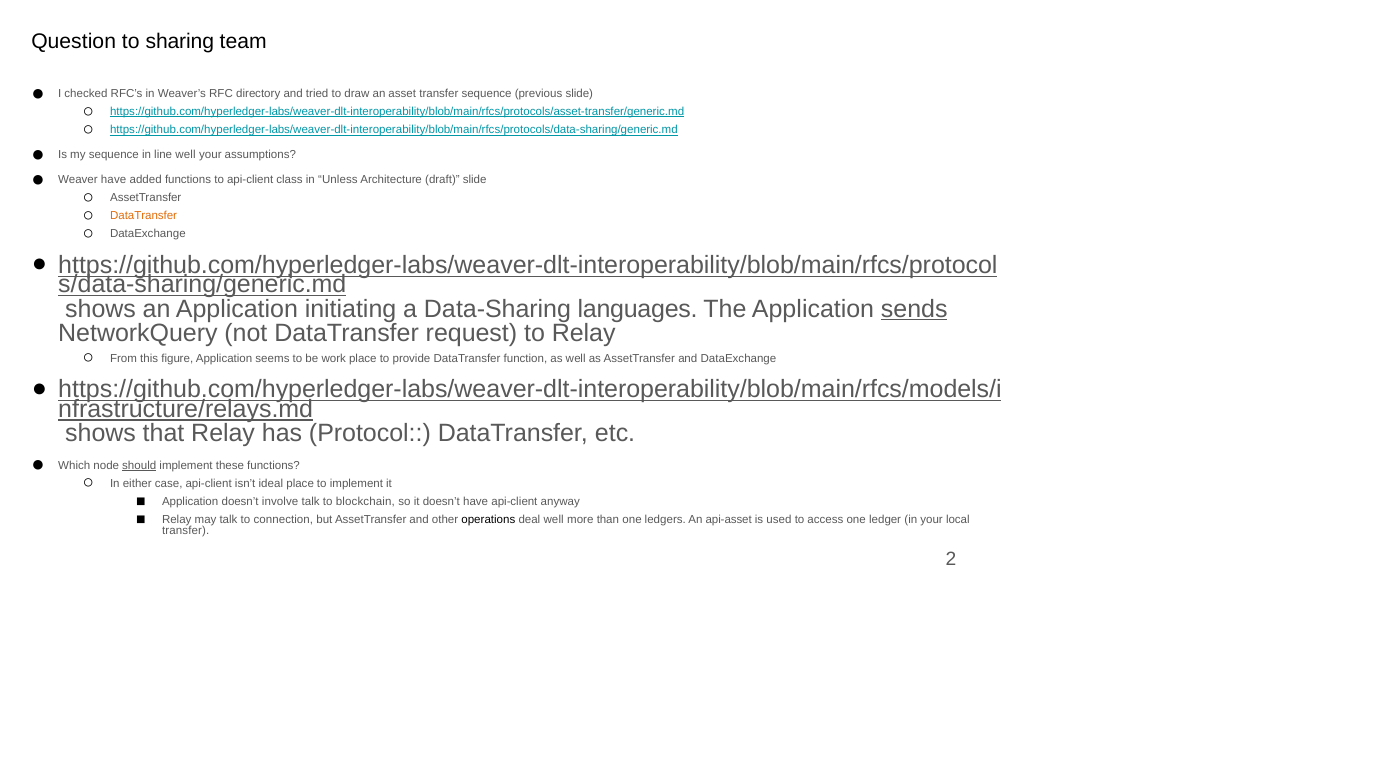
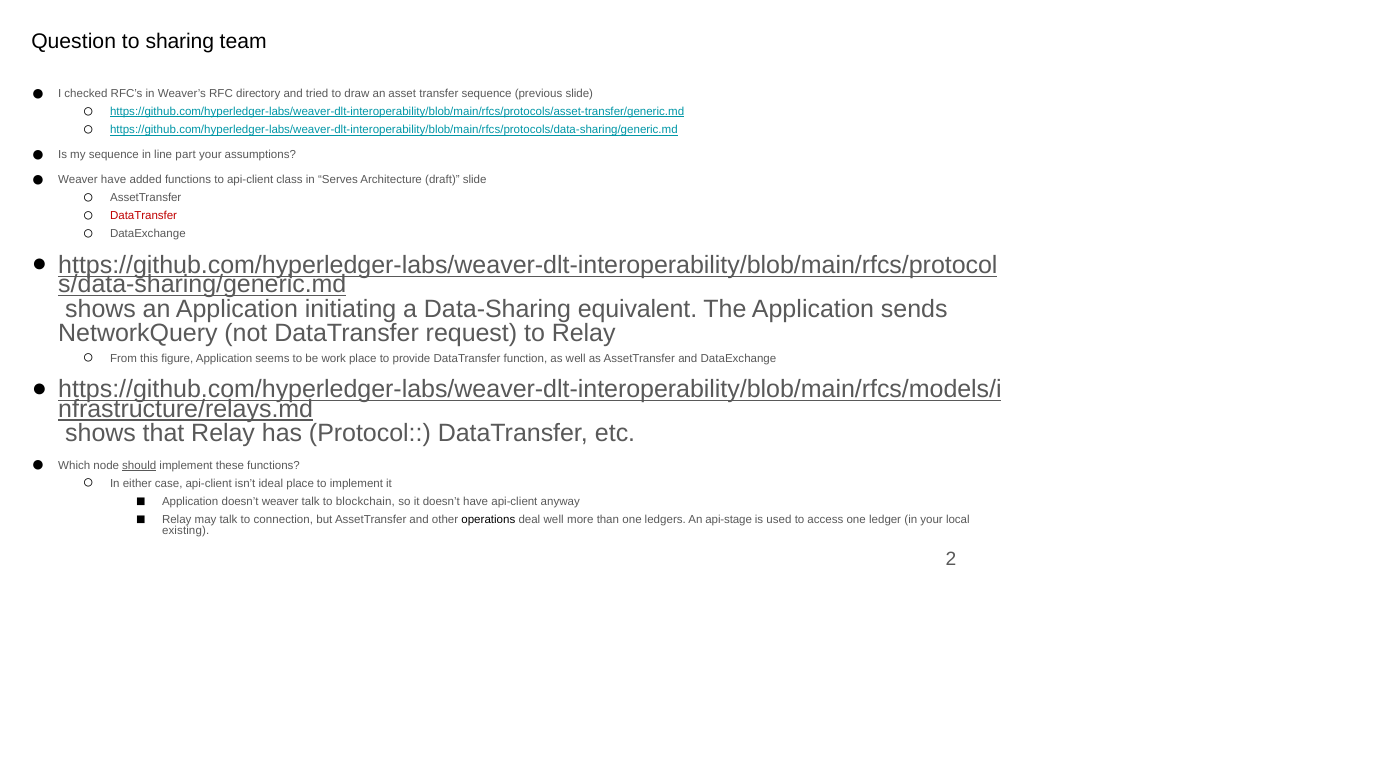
line well: well -> part (186, 155)
Unless: Unless -> Serves (338, 180)
DataTransfer colour: orange -> red (144, 216)
languages: languages -> equivalent (638, 309)
sends underline: present -> none (914, 309)
doesn’t involve: involve -> weaver (280, 501)
api-asset: api-asset -> api-stage (729, 519)
transfer: transfer -> existing (186, 530)
